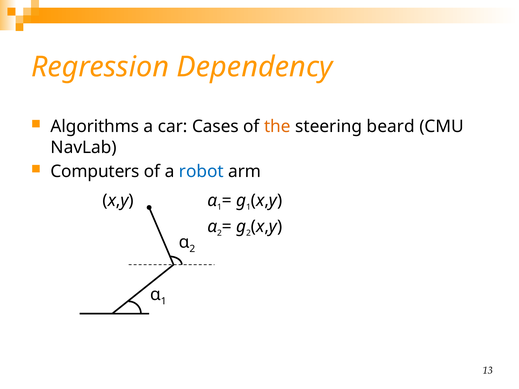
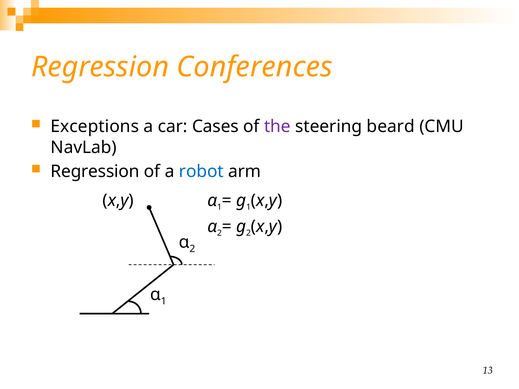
Dependency: Dependency -> Conferences (255, 67)
Algorithms: Algorithms -> Exceptions (95, 127)
the colour: orange -> purple (277, 127)
Computers: Computers -> Regression (95, 172)
